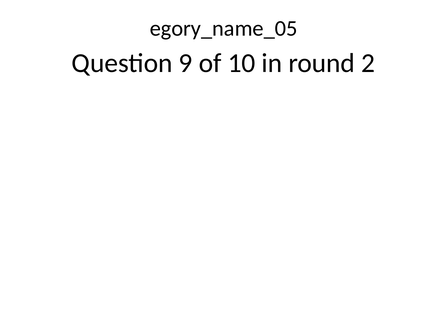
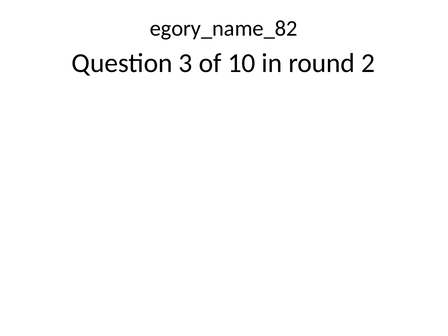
egory_name_05: egory_name_05 -> egory_name_82 (224, 28)
9: 9 -> 3 (186, 63)
